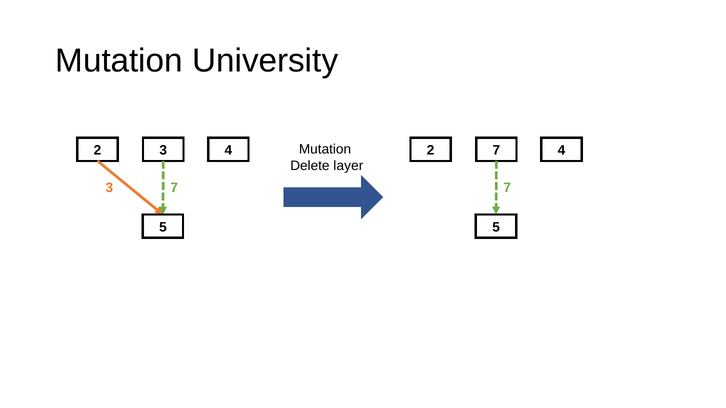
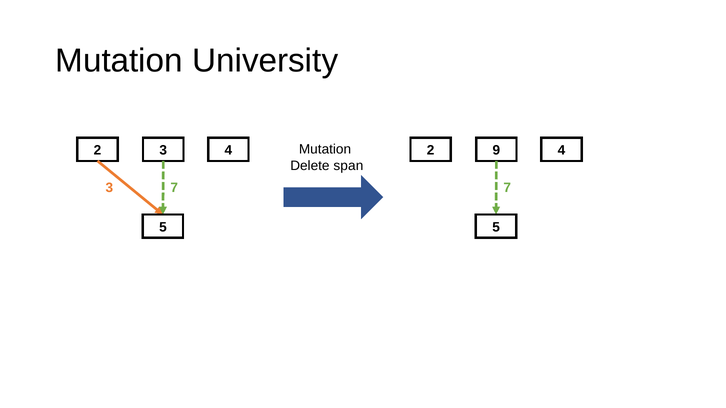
2 7: 7 -> 9 (496, 150)
layer: layer -> span (348, 166)
